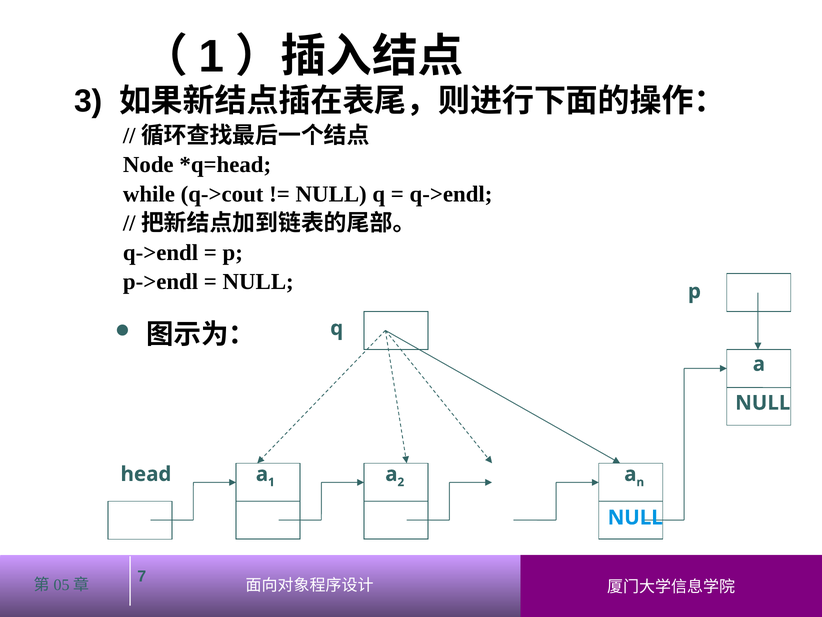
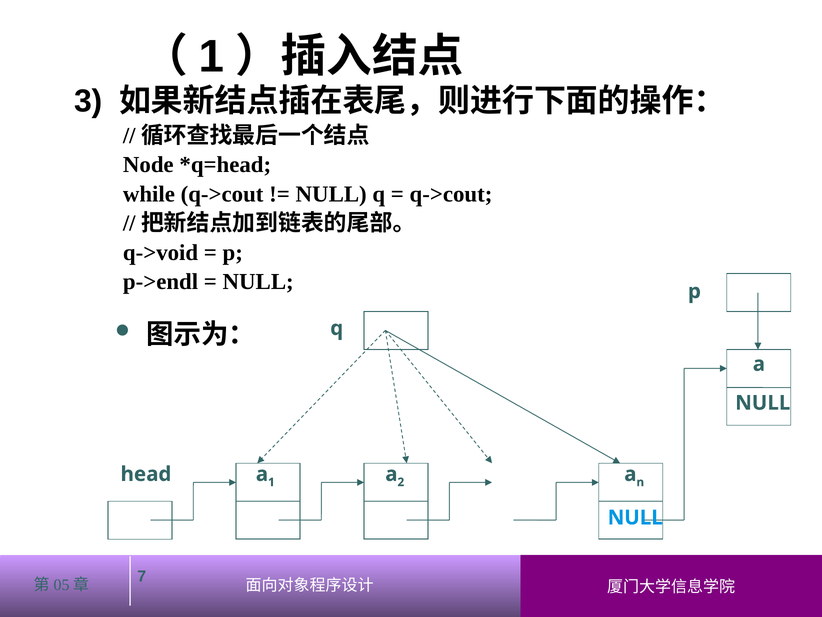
q->endl: q->endl -> q->cout (451, 194)
q->endl: q->endl -> q->void (161, 252)
